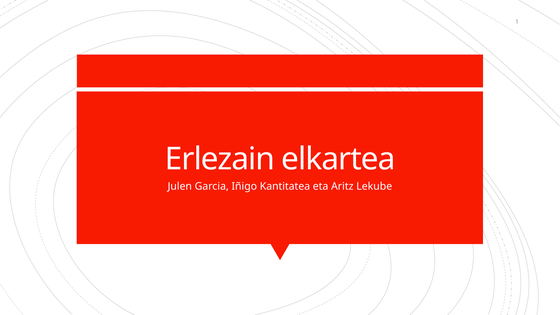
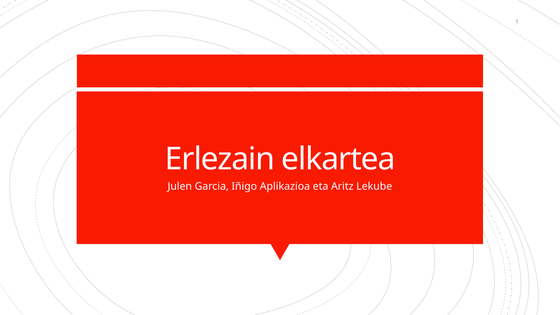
Kantitatea: Kantitatea -> Aplikazioa (285, 186)
